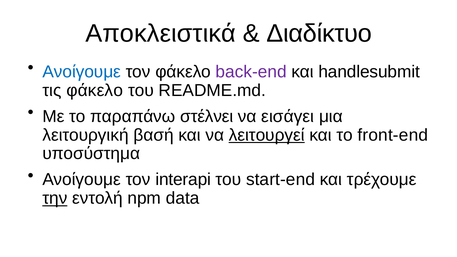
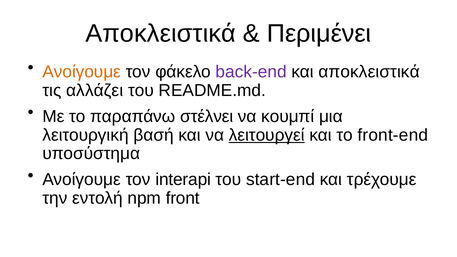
Διαδίκτυο: Διαδίκτυο -> Περιμένει (319, 33)
Ανοίγουμε colour: blue -> orange (82, 72)
και handlesubmit: handlesubmit -> αποκλειστικά (369, 72)
τις φάκελο: φάκελο -> αλλάζει (95, 90)
εισάγει: εισάγει -> κουμπί (288, 116)
την underline: present -> none (55, 198)
data: data -> front (183, 198)
